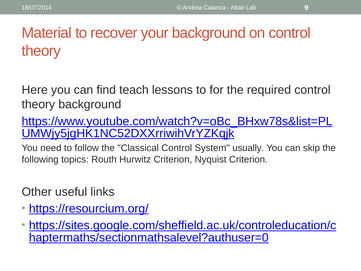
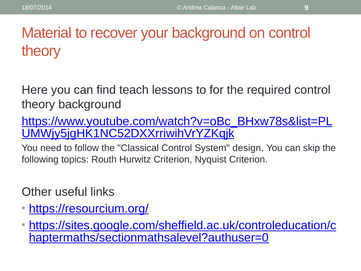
usually: usually -> design (248, 148)
